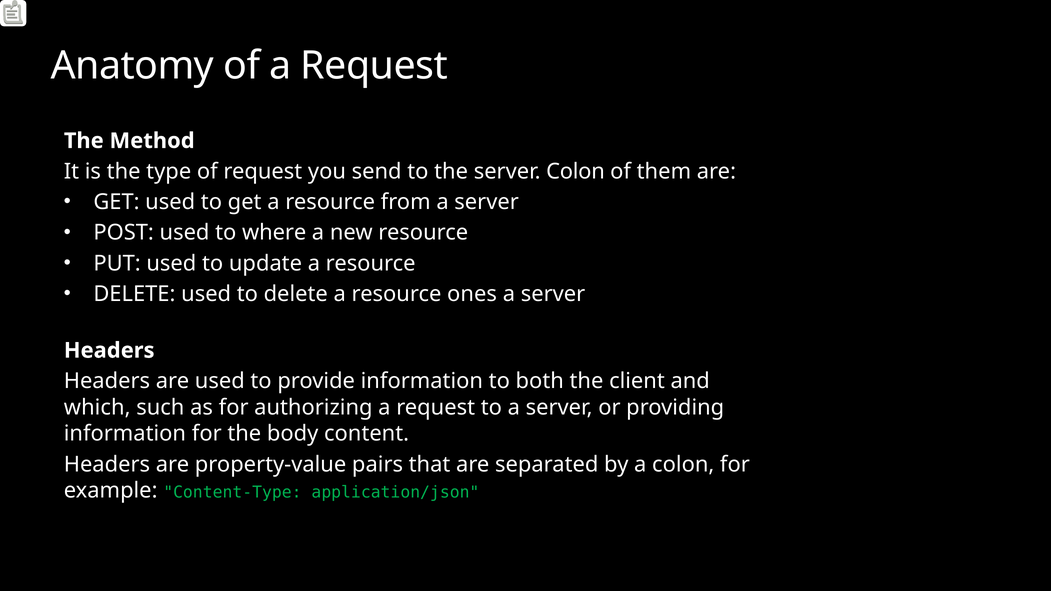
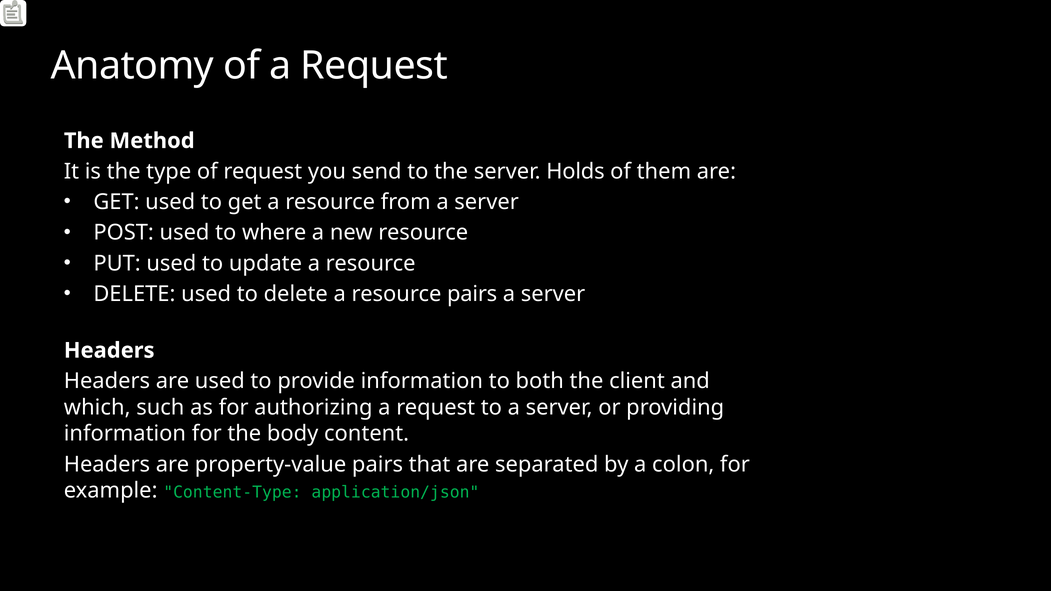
server Colon: Colon -> Holds (575, 171)
resource ones: ones -> pairs (472, 294)
